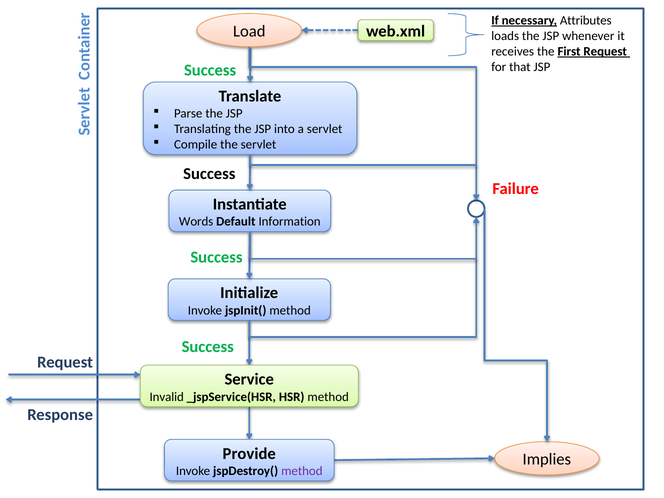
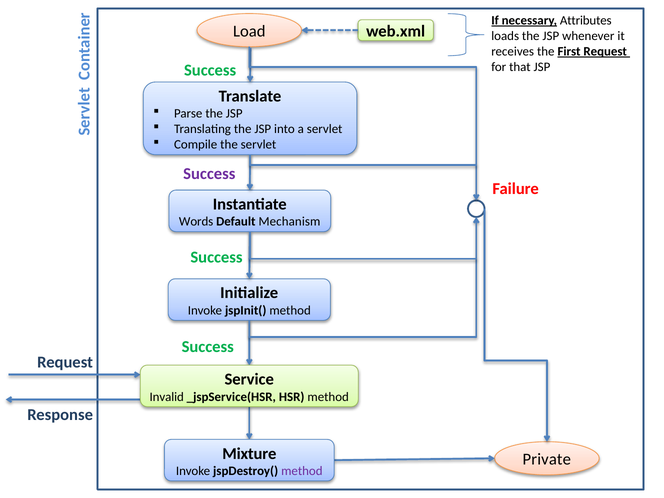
Success colour: black -> purple (209, 174)
Information: Information -> Mechanism (289, 222)
Provide: Provide -> Mixture (249, 454)
Implies: Implies -> Private (547, 459)
